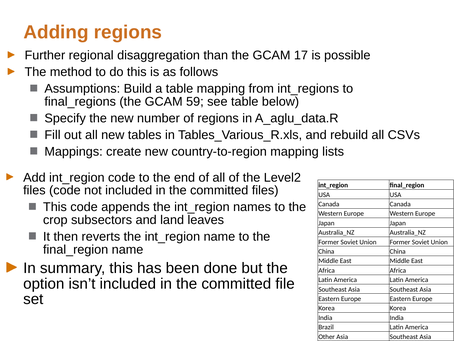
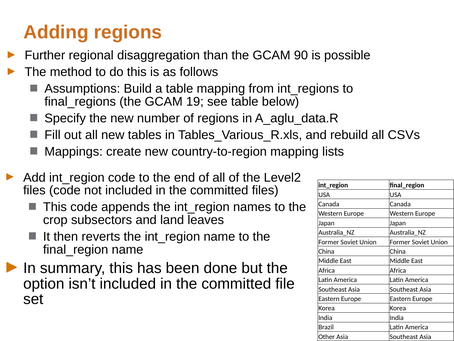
17: 17 -> 90 (301, 55)
59: 59 -> 19 (195, 102)
